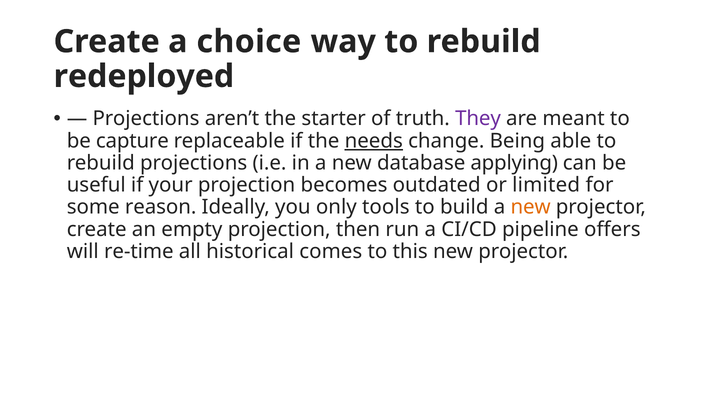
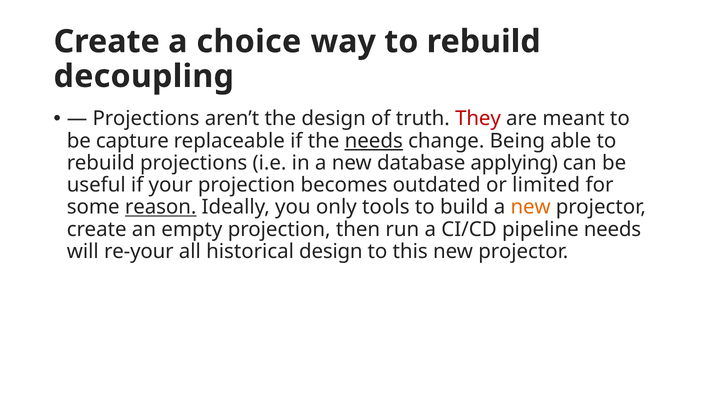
redeployed: redeployed -> decoupling (144, 76)
the starter: starter -> design (334, 119)
They colour: purple -> red (478, 119)
reason underline: none -> present (161, 207)
pipeline offers: offers -> needs (612, 230)
re-time: re-time -> re-your (139, 252)
historical comes: comes -> design (331, 252)
